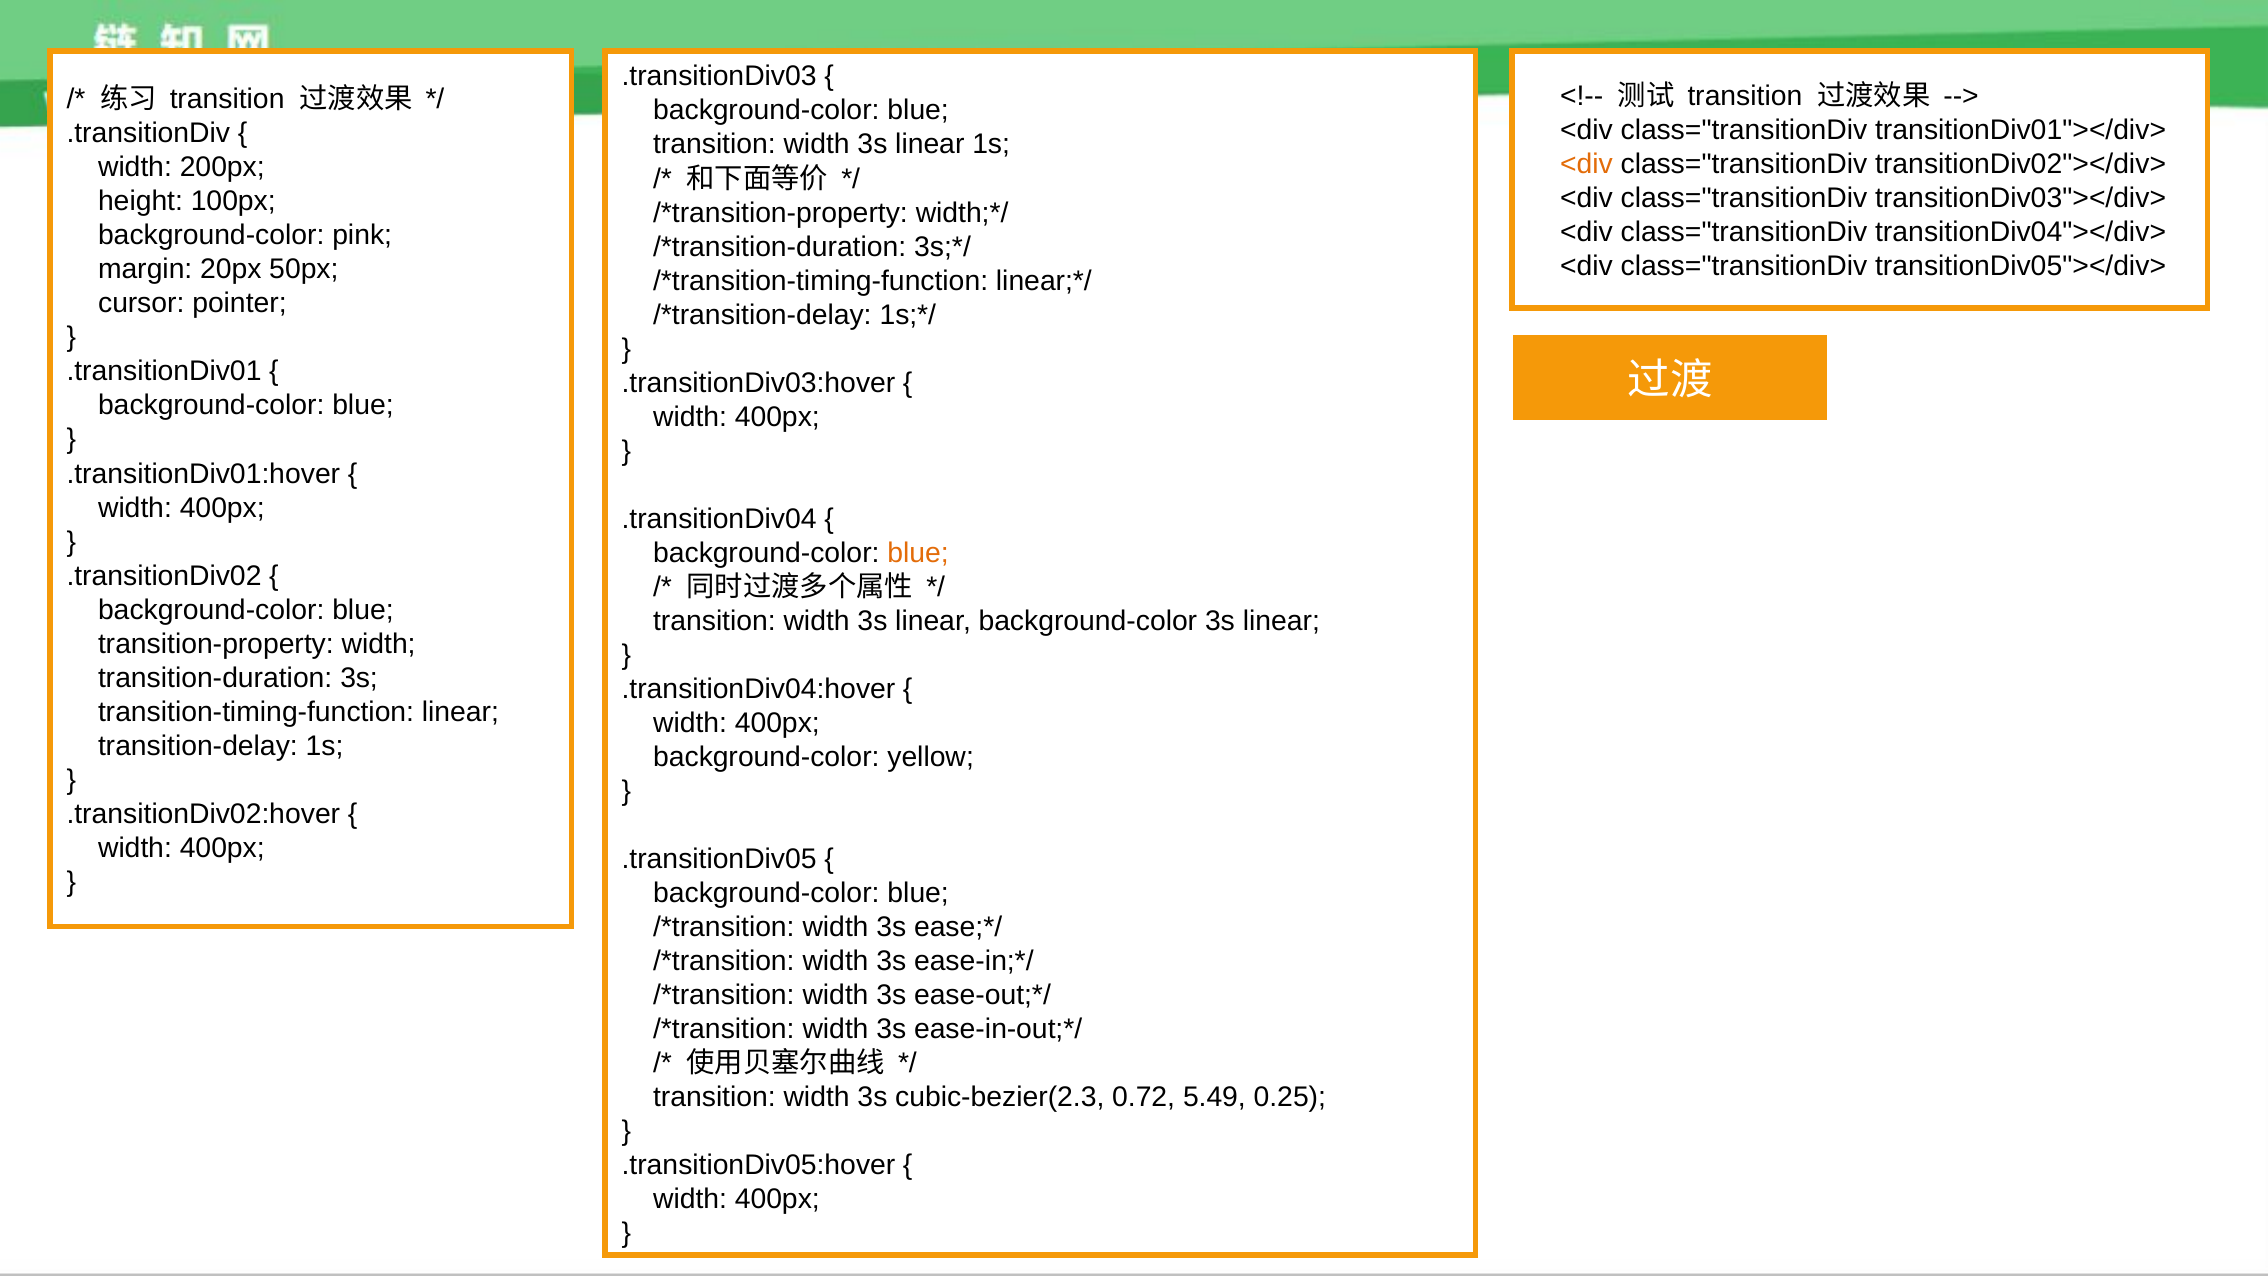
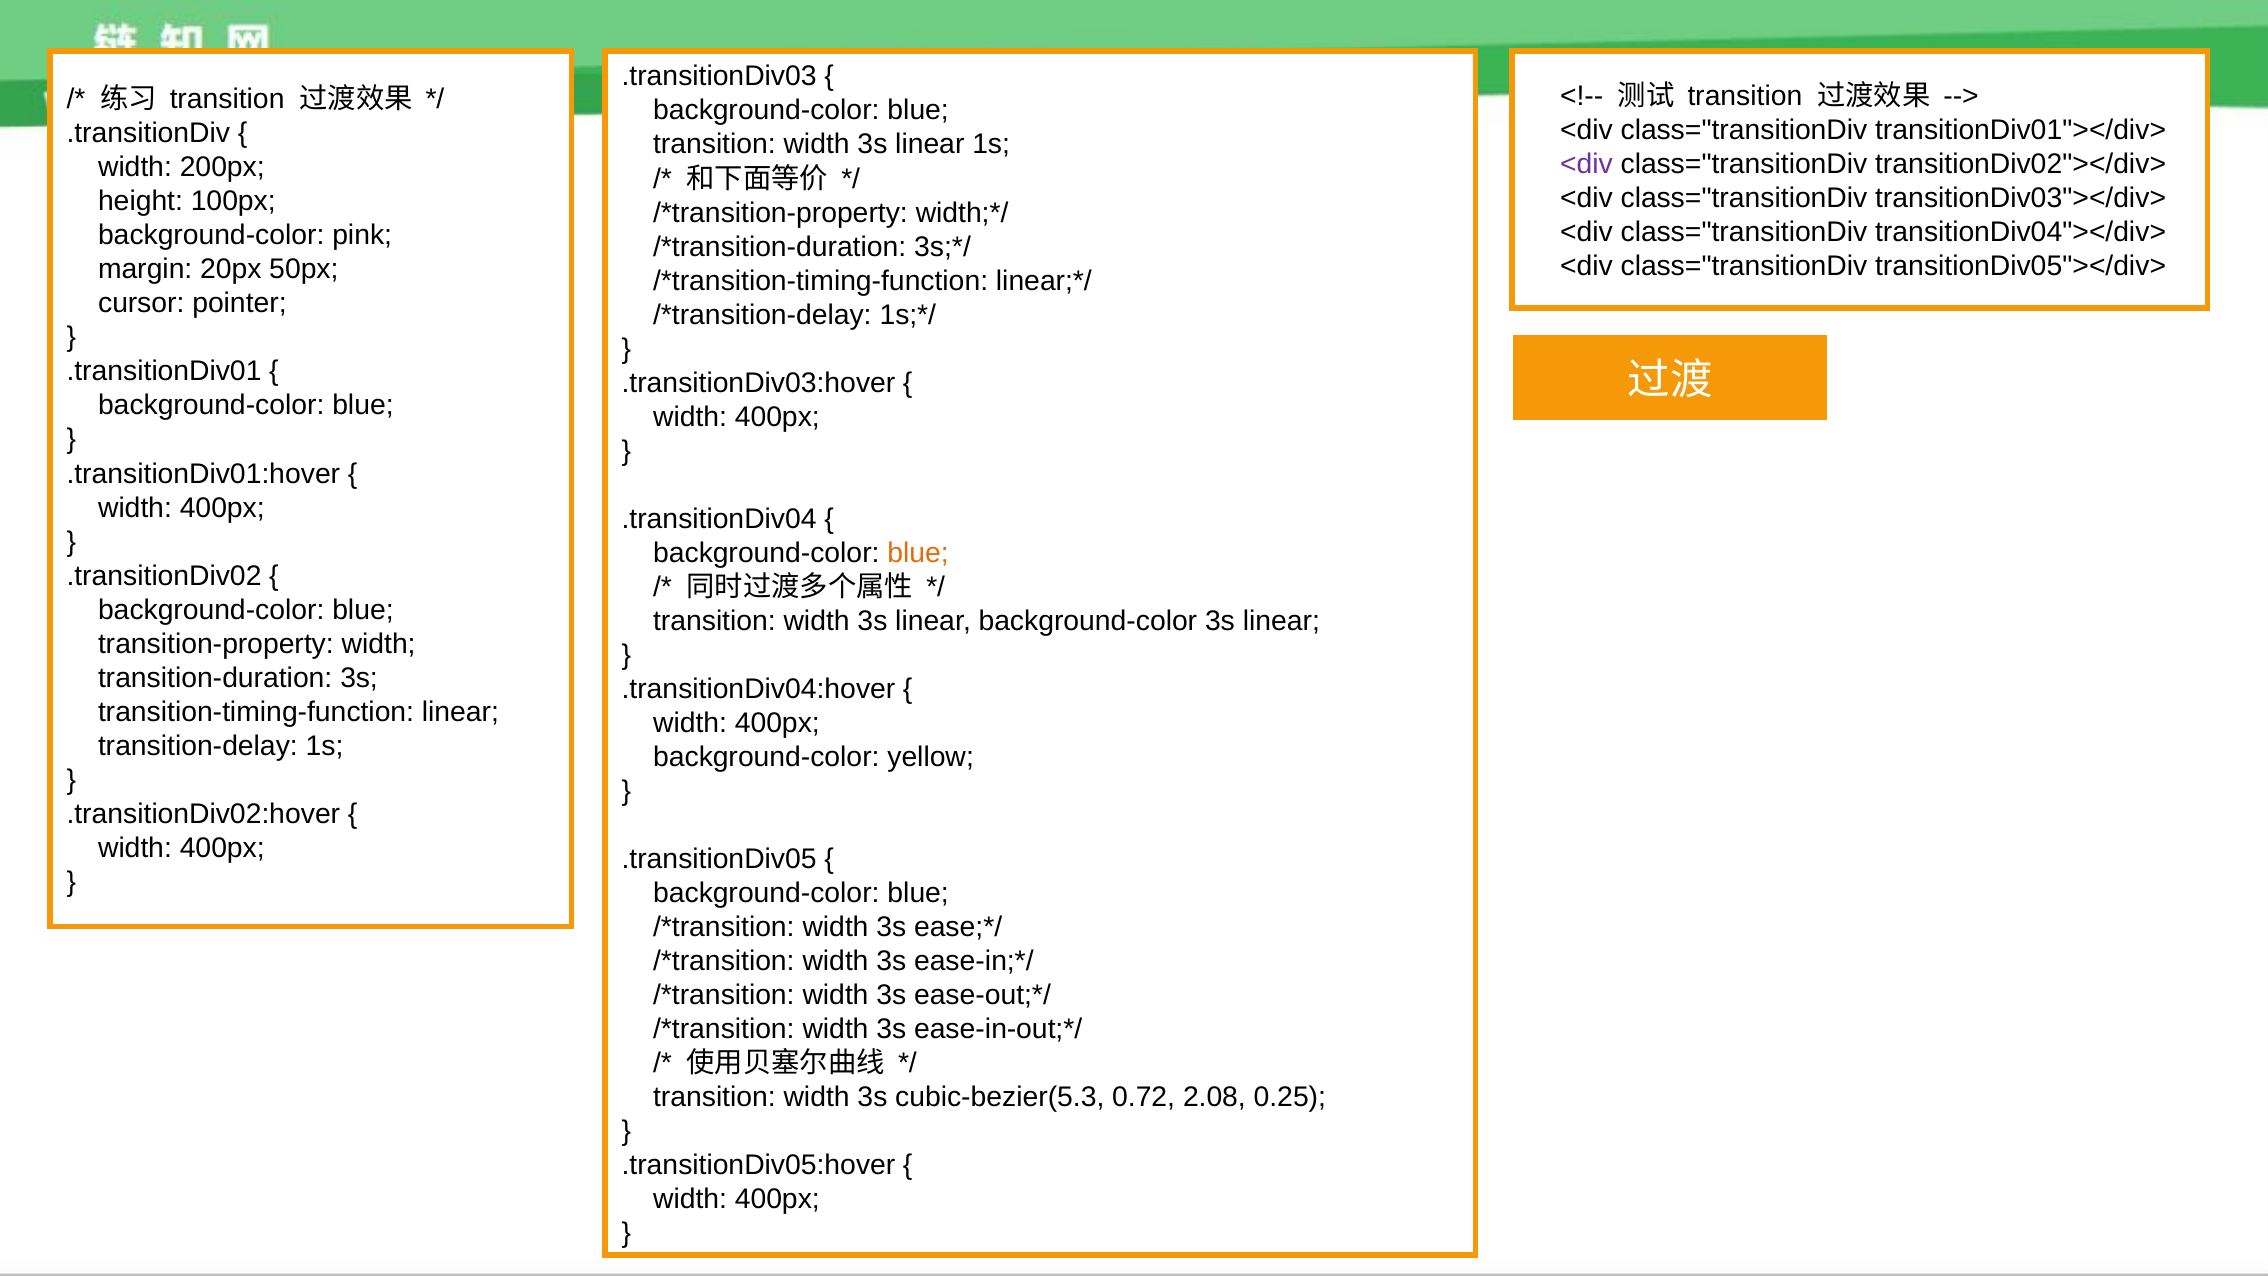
<div colour: orange -> purple (1586, 164)
cubic-bezier(2.3: cubic-bezier(2.3 -> cubic-bezier(5.3 (1000, 1097)
5.49: 5.49 -> 2.08 (1214, 1097)
